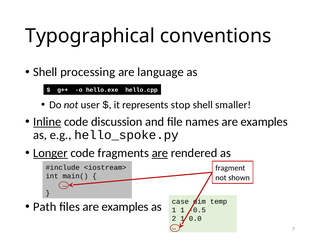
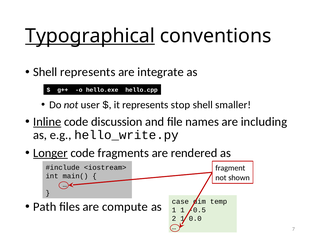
Typographical underline: none -> present (90, 36)
Shell processing: processing -> represents (88, 72)
language: language -> integrate (161, 72)
names are examples: examples -> including (264, 122)
hello_spoke.py: hello_spoke.py -> hello_write.py (126, 135)
are underline: present -> none (160, 153)
files are examples: examples -> compute (125, 207)
